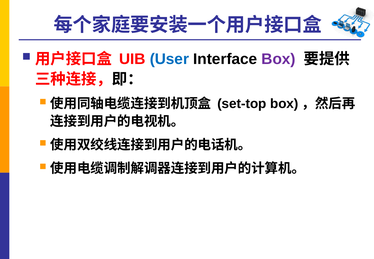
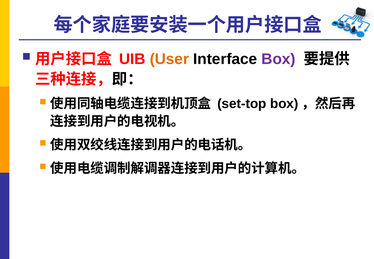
User colour: blue -> orange (169, 59)
